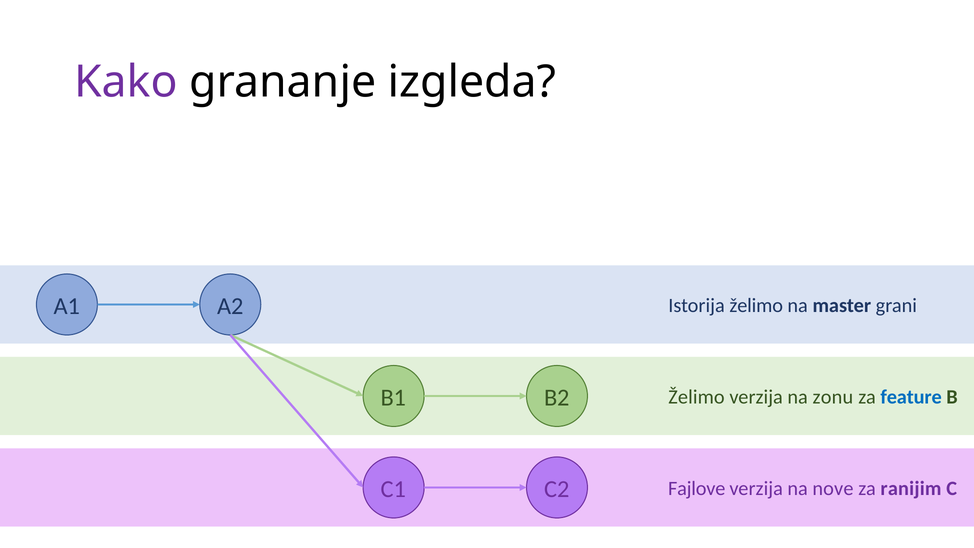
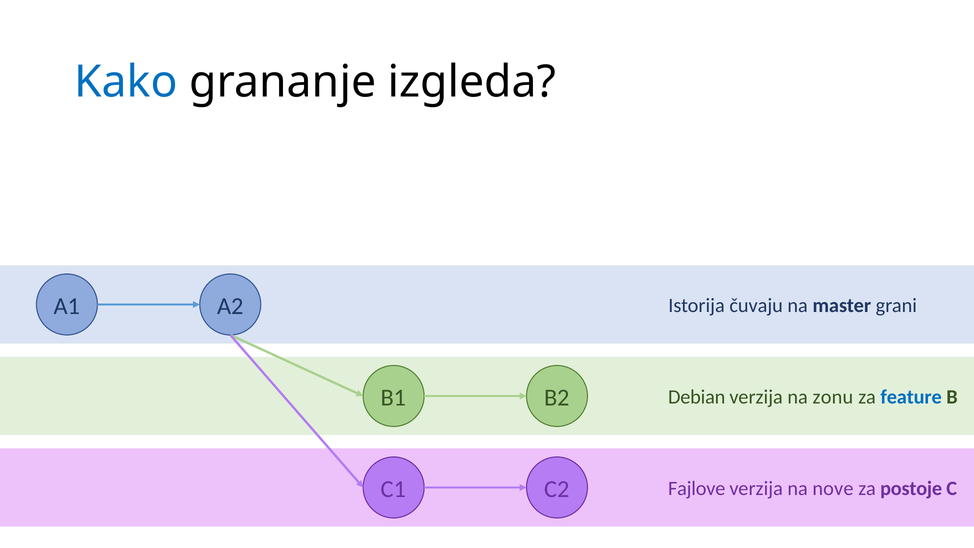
Kako colour: purple -> blue (126, 82)
Istorija želimo: želimo -> čuvaju (756, 306)
Želimo: Želimo -> Debian (697, 397)
ranijim: ranijim -> postoje (911, 489)
